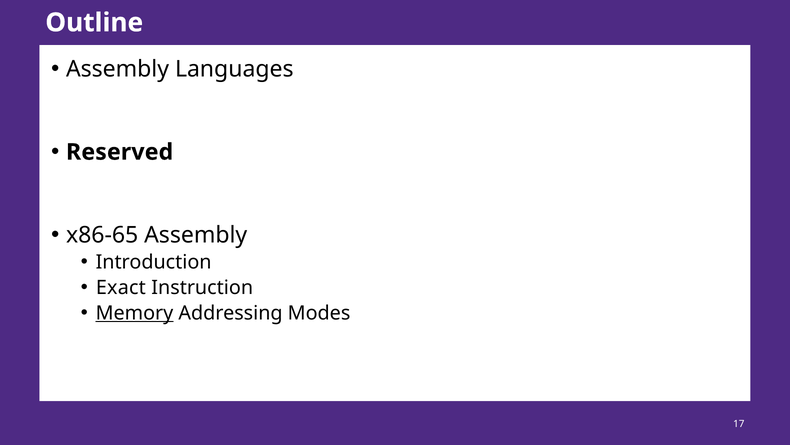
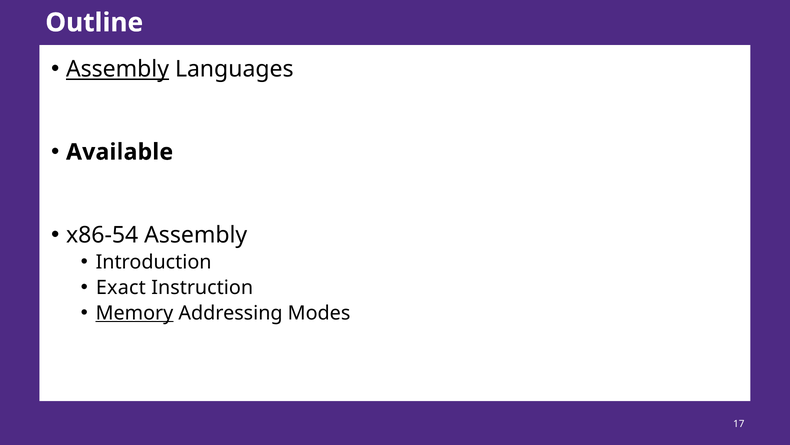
Assembly underline: none -> present (118, 69)
Reserved: Reserved -> Available (120, 152)
x86-65: x86-65 -> x86-54 (102, 235)
